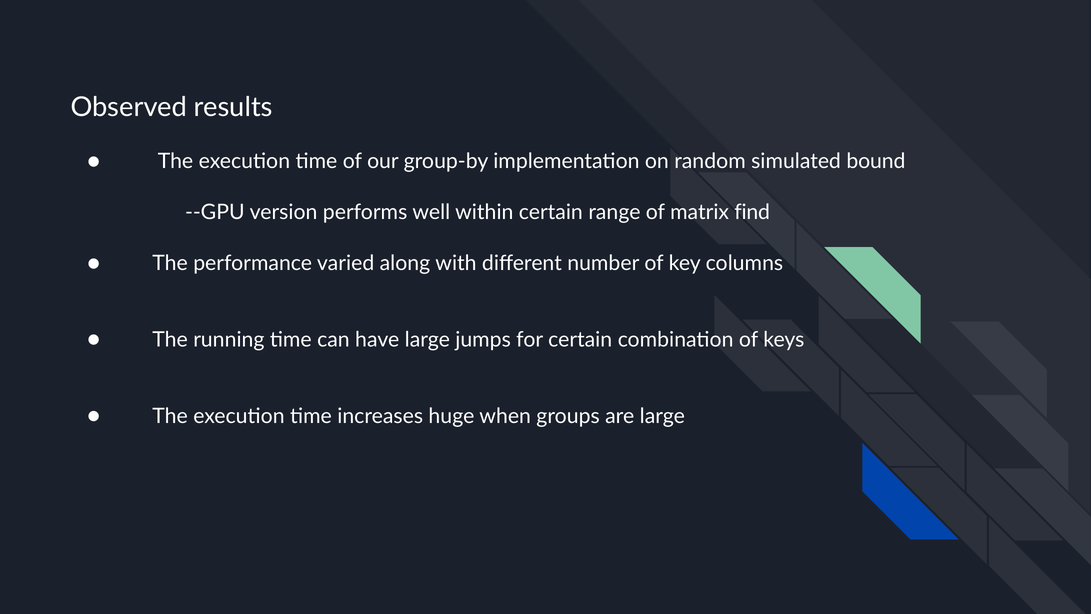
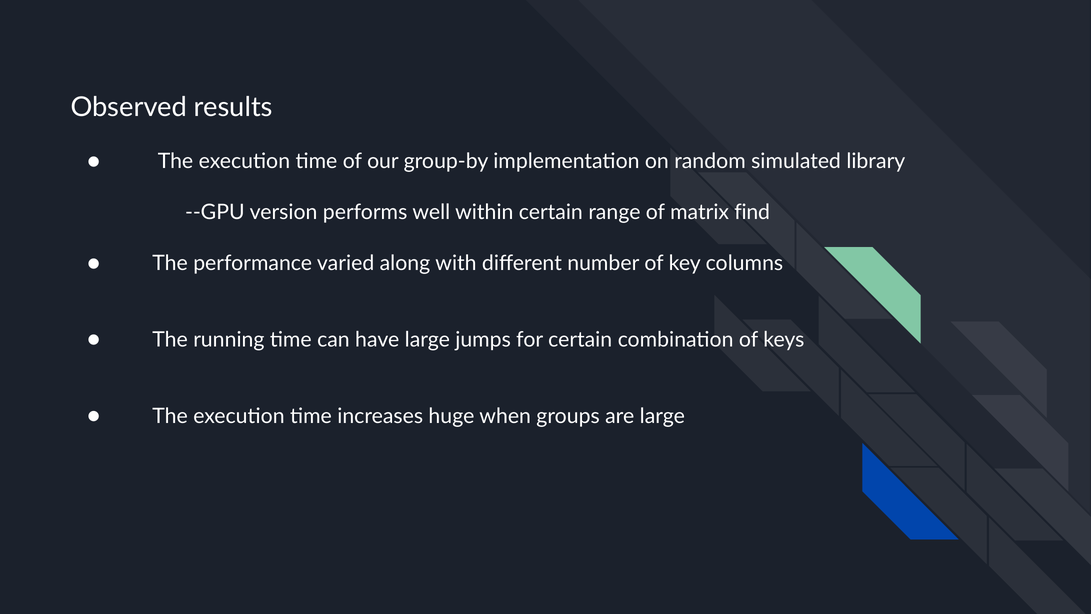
bound: bound -> library (876, 161)
